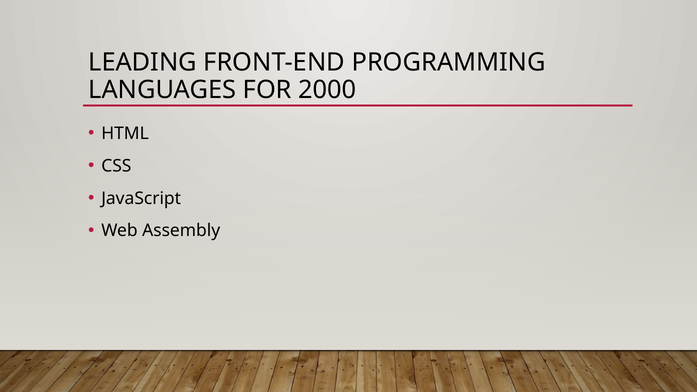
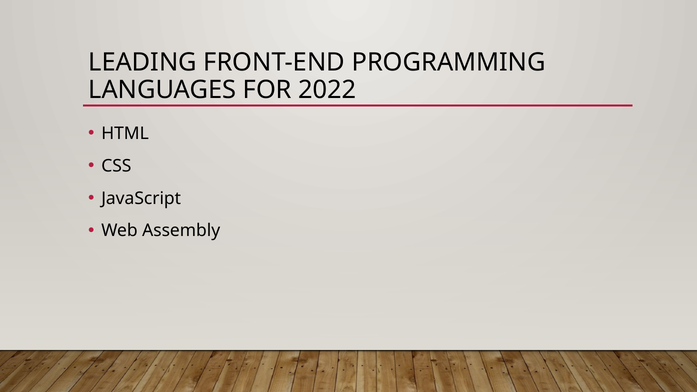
2000: 2000 -> 2022 (327, 90)
